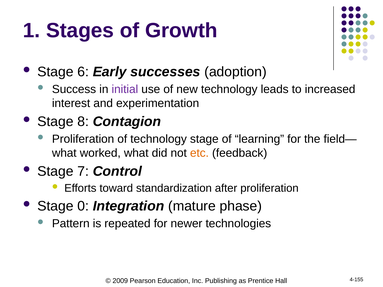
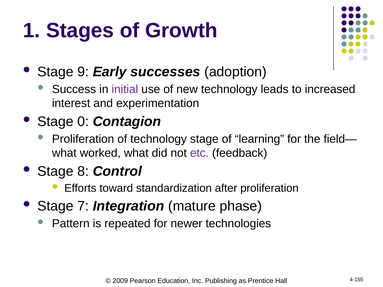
6: 6 -> 9 (83, 72)
8: 8 -> 0 (83, 122)
etc colour: orange -> purple (199, 153)
7: 7 -> 8 (83, 171)
0: 0 -> 7 (83, 206)
